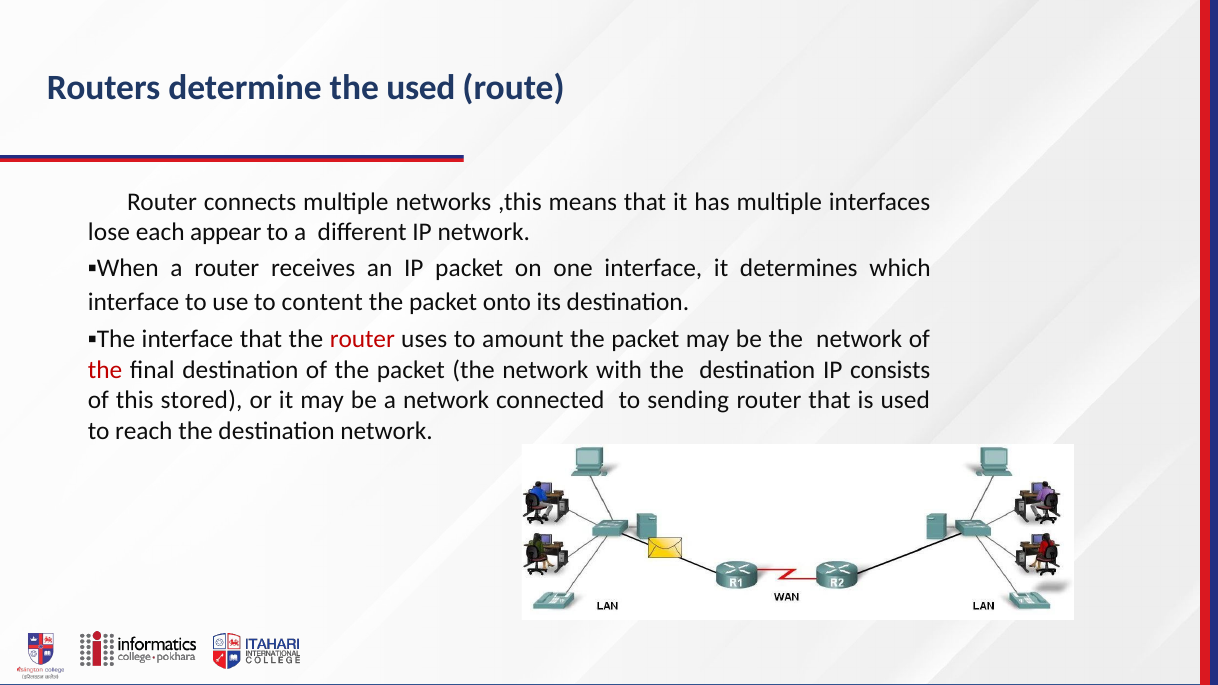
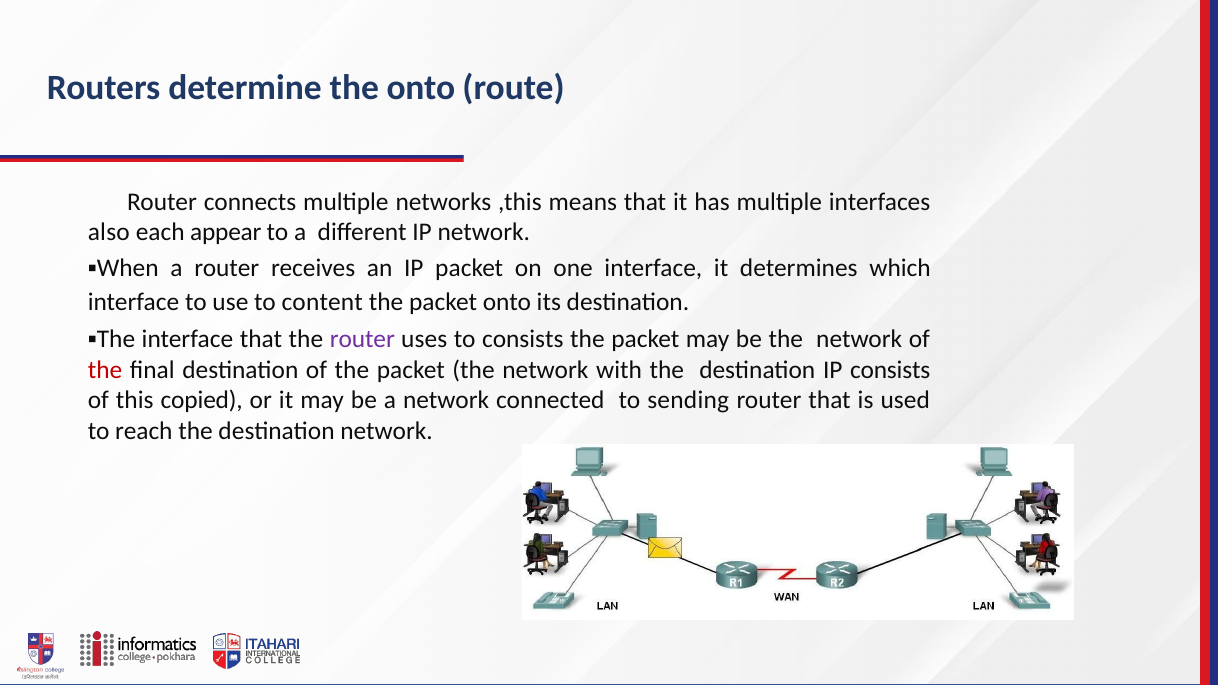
the used: used -> onto (421, 88)
lose: lose -> also (109, 232)
router colour: red -> purple (362, 339)
to amount: amount -> consists (523, 339)
stored: stored -> copied (202, 401)
